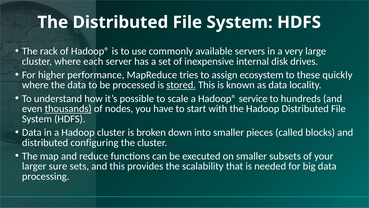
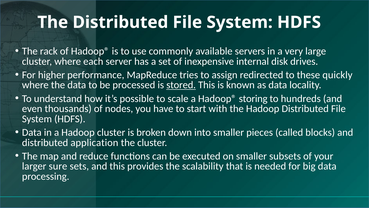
ecosystem: ecosystem -> redirected (262, 75)
service: service -> storing (253, 98)
thousands underline: present -> none (68, 109)
configuring: configuring -> application (94, 142)
